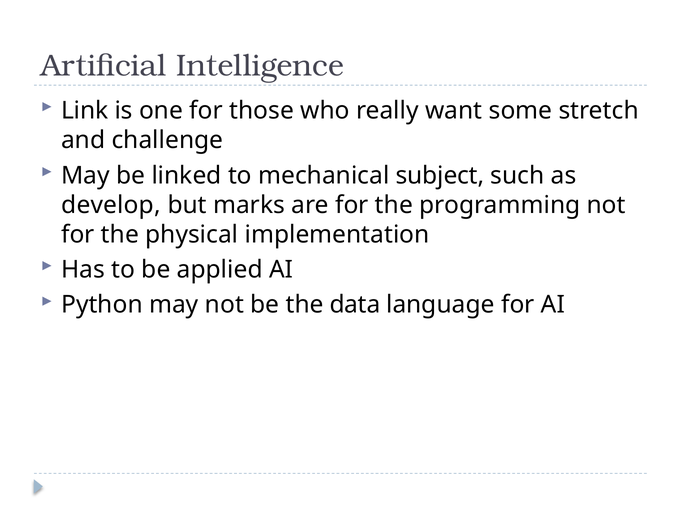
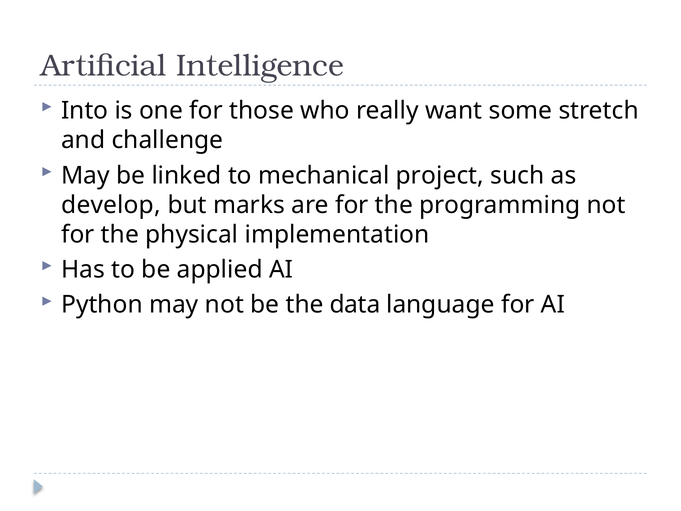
Link: Link -> Into (85, 111)
subject: subject -> project (440, 175)
